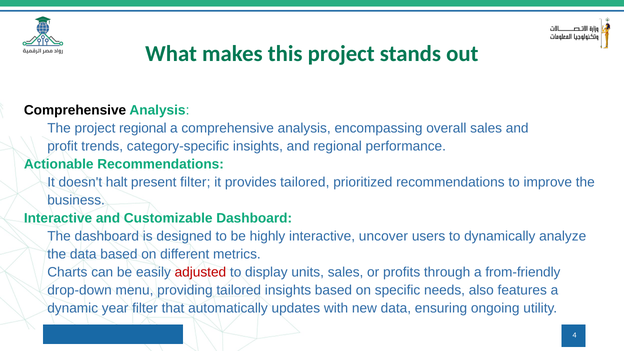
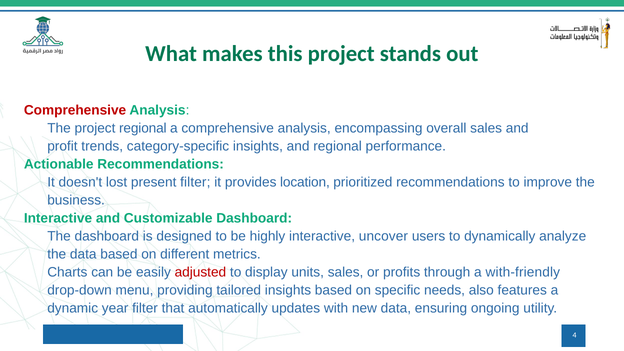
Comprehensive colour: black -> red (75, 110)
halt: halt -> lost (117, 182)
provides tailored: tailored -> location (305, 182)
from-friendly: from-friendly -> with-friendly (523, 272)
